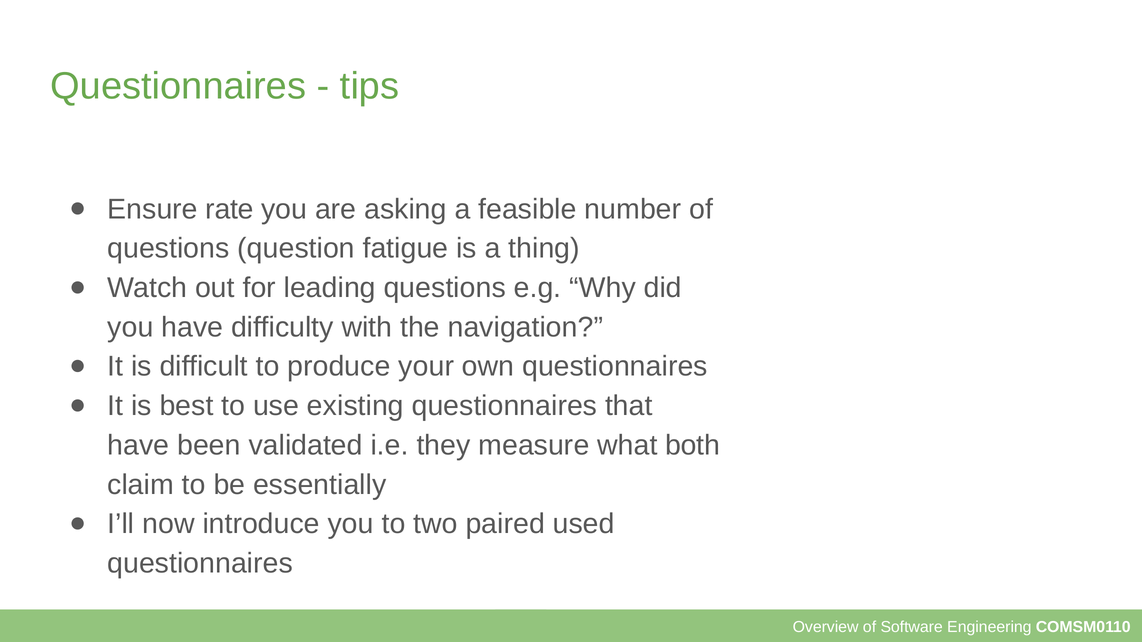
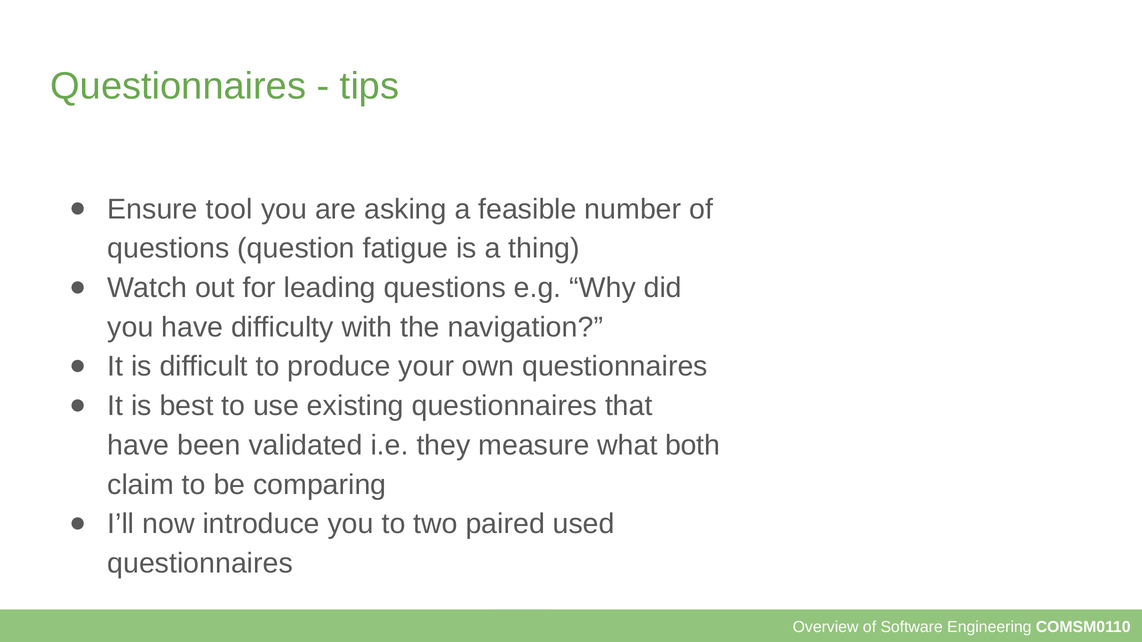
rate: rate -> tool (229, 209)
essentially: essentially -> comparing (320, 485)
